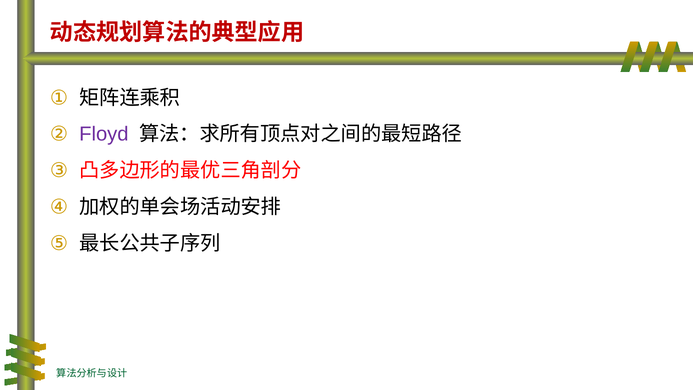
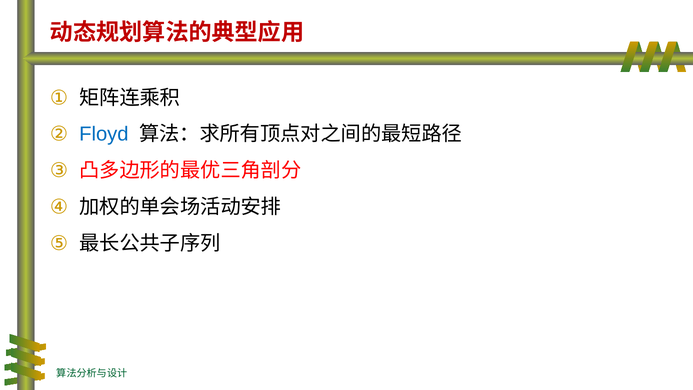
Floyd colour: purple -> blue (104, 134)
